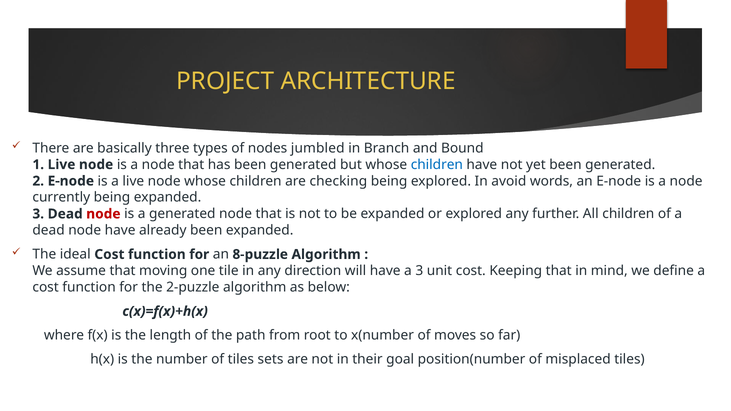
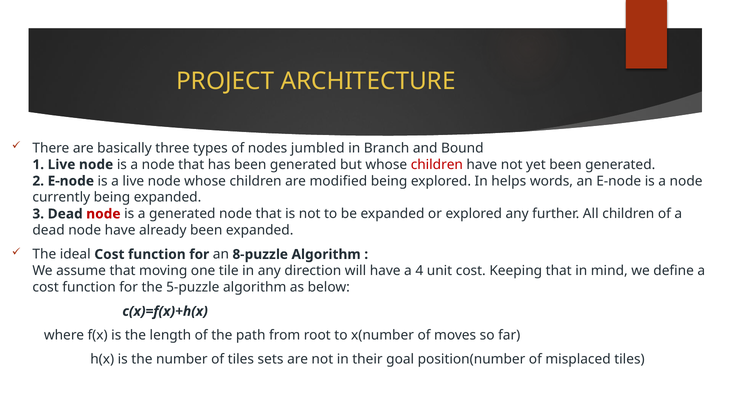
children colour: blue -> red (437, 165)
checking: checking -> modified (338, 181)
avoid: avoid -> helps (509, 181)
a 3: 3 -> 4 (419, 271)
2-puzzle: 2-puzzle -> 5-puzzle (193, 287)
